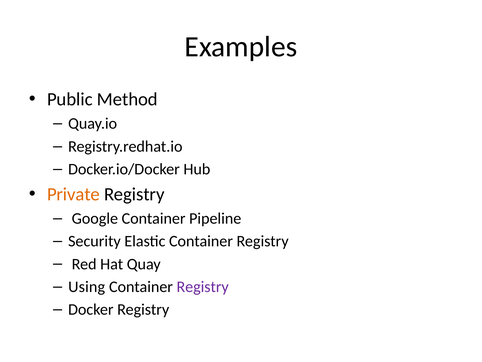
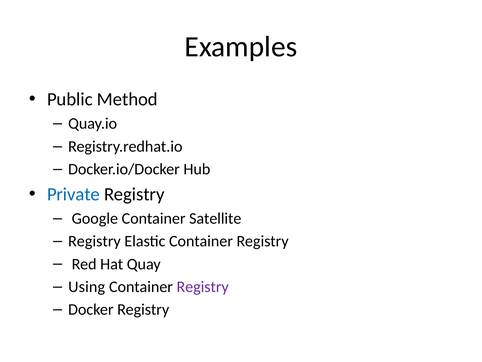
Private colour: orange -> blue (73, 194)
Pipeline: Pipeline -> Satellite (215, 218)
Security: Security -> Registry (94, 241)
